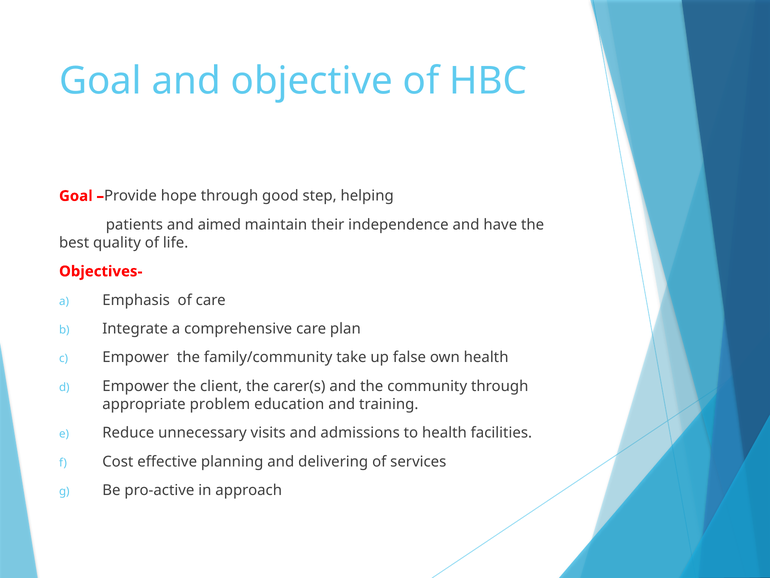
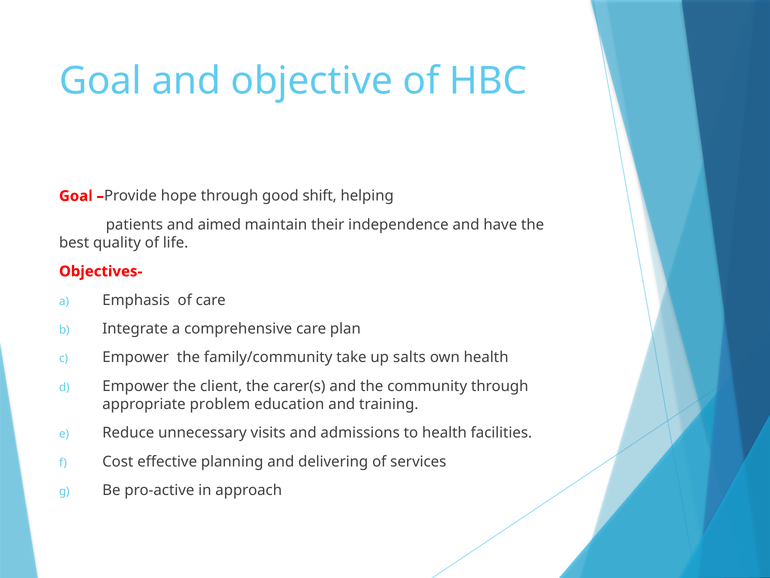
step: step -> shift (320, 196)
false: false -> salts (409, 357)
